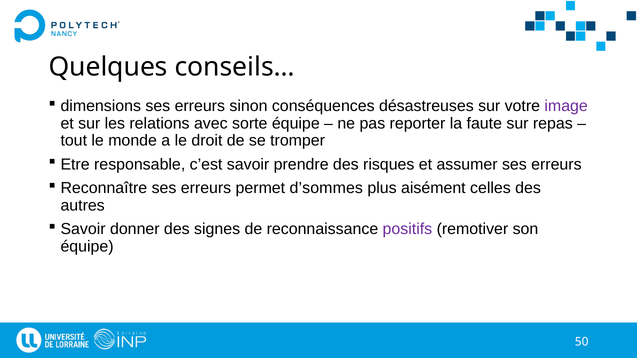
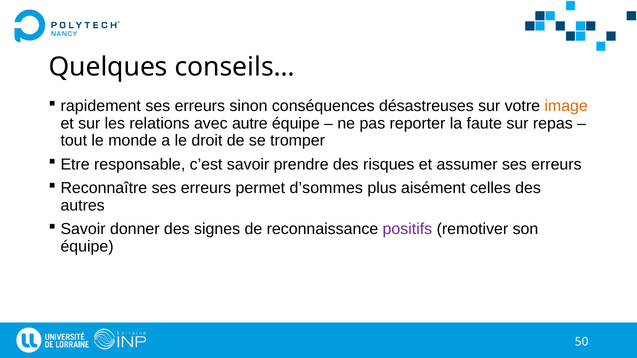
dimensions: dimensions -> rapidement (101, 106)
image colour: purple -> orange (566, 106)
sorte: sorte -> autre (250, 123)
